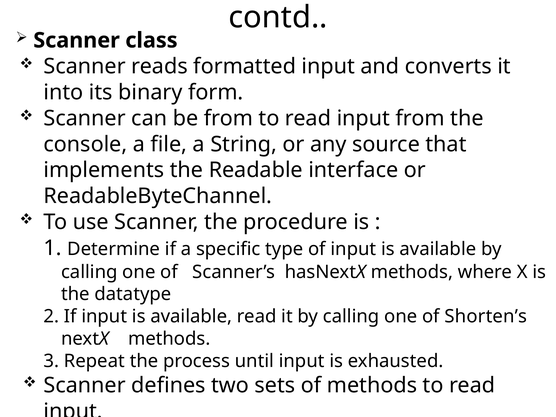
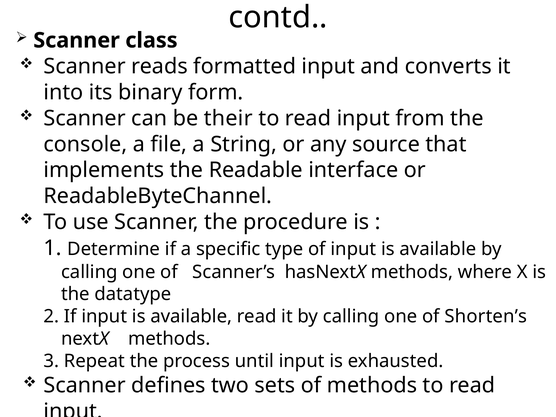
be from: from -> their (228, 118)
